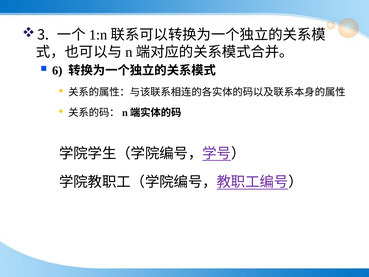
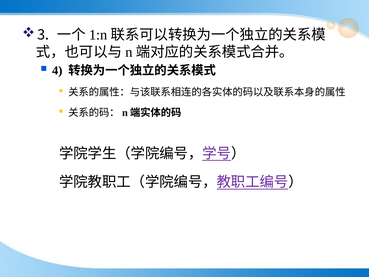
6: 6 -> 4 (57, 70)
